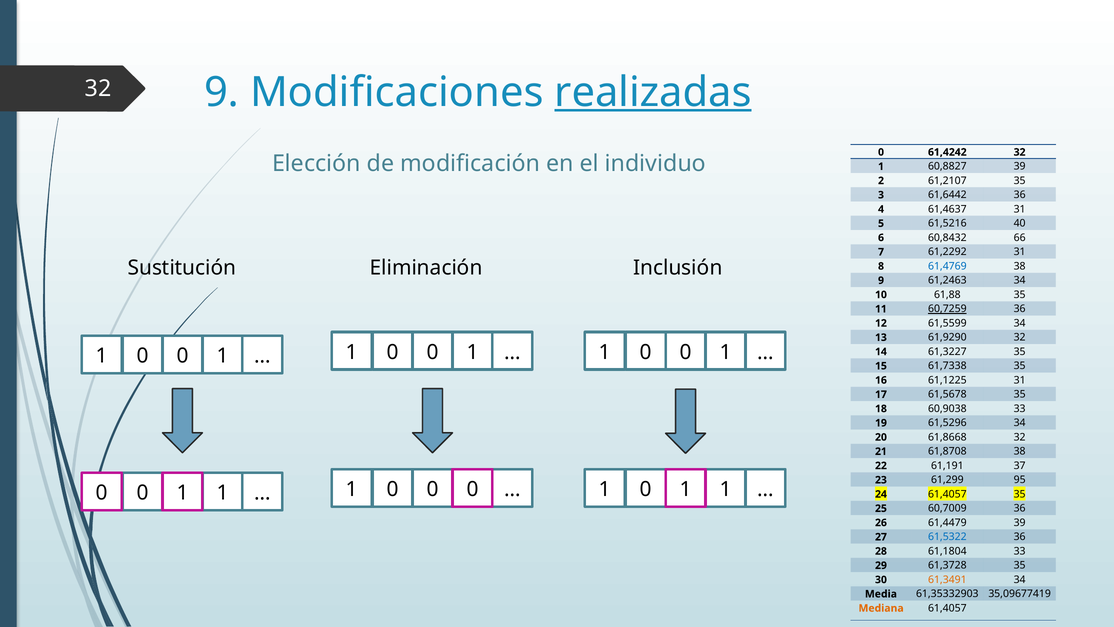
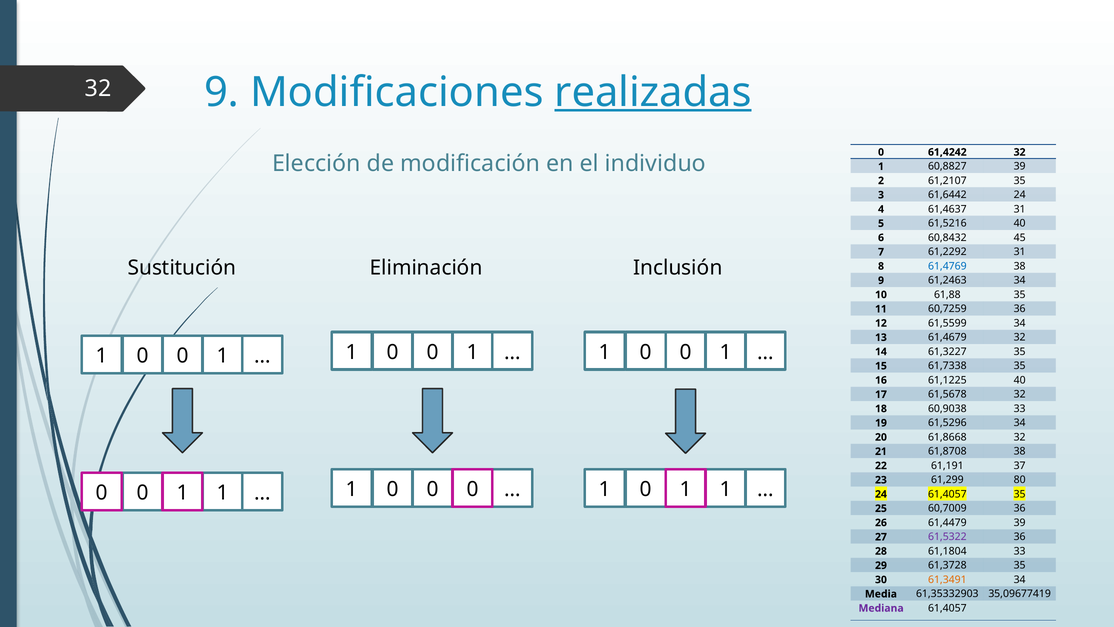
61,6442 36: 36 -> 24 (1020, 195)
66: 66 -> 45 (1020, 238)
60,7259 underline: present -> none (947, 309)
61,9290: 61,9290 -> 61,4679 (947, 337)
61,1225 31: 31 -> 40 (1020, 380)
61,5678 35: 35 -> 32 (1020, 394)
95: 95 -> 80 (1020, 480)
61,5322 colour: blue -> purple (947, 537)
Mediana colour: orange -> purple (881, 608)
